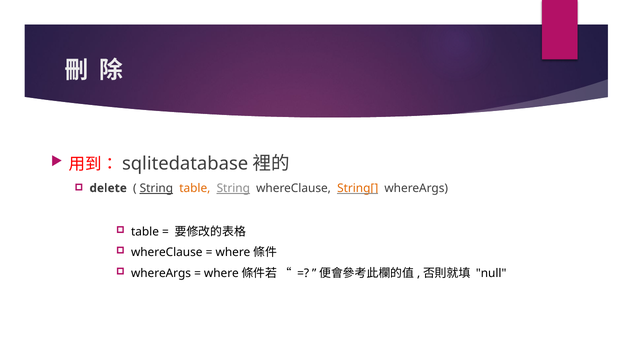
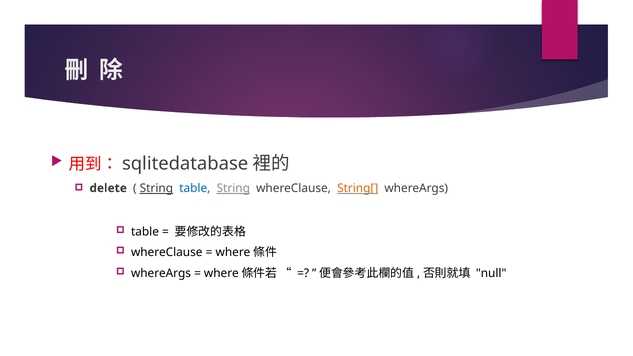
table colour: orange -> blue (195, 188)
